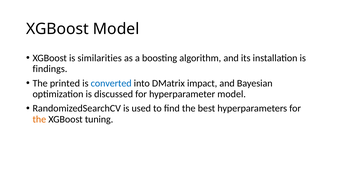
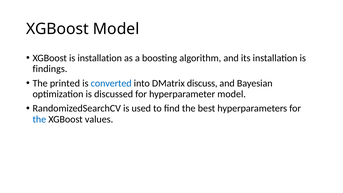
is similarities: similarities -> installation (100, 58)
impact: impact -> discuss (202, 83)
the colour: orange -> blue (39, 119)
tuning: tuning -> values (99, 119)
